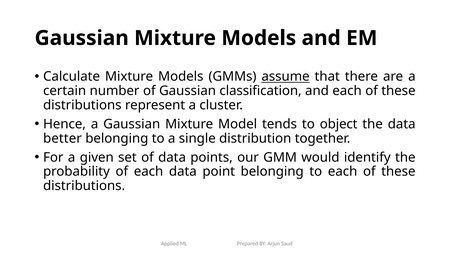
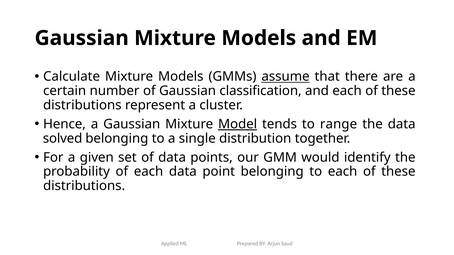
Model underline: none -> present (238, 124)
object: object -> range (339, 124)
better: better -> solved (63, 139)
